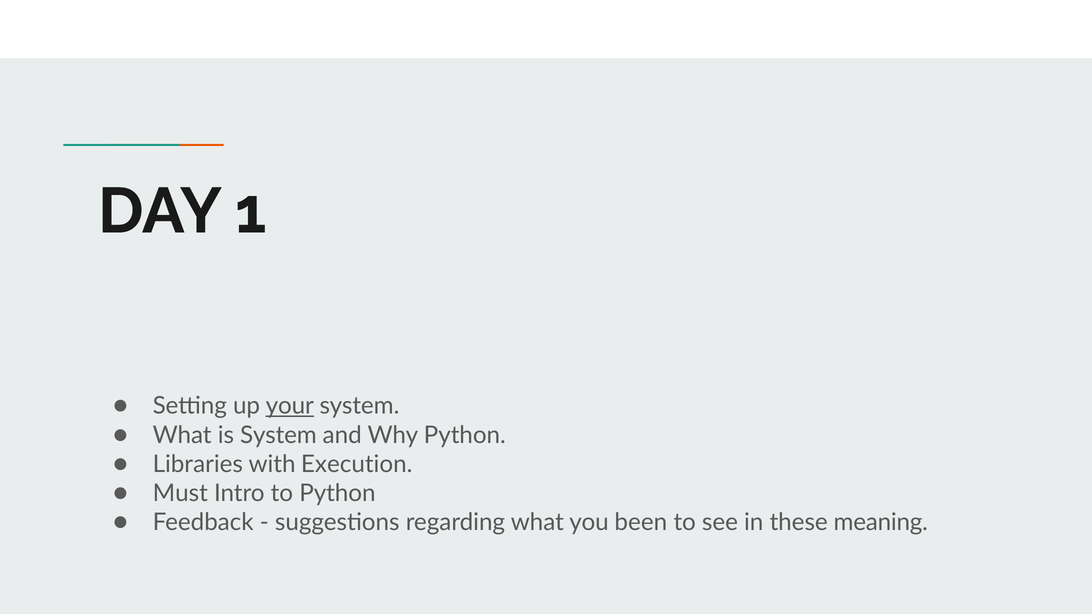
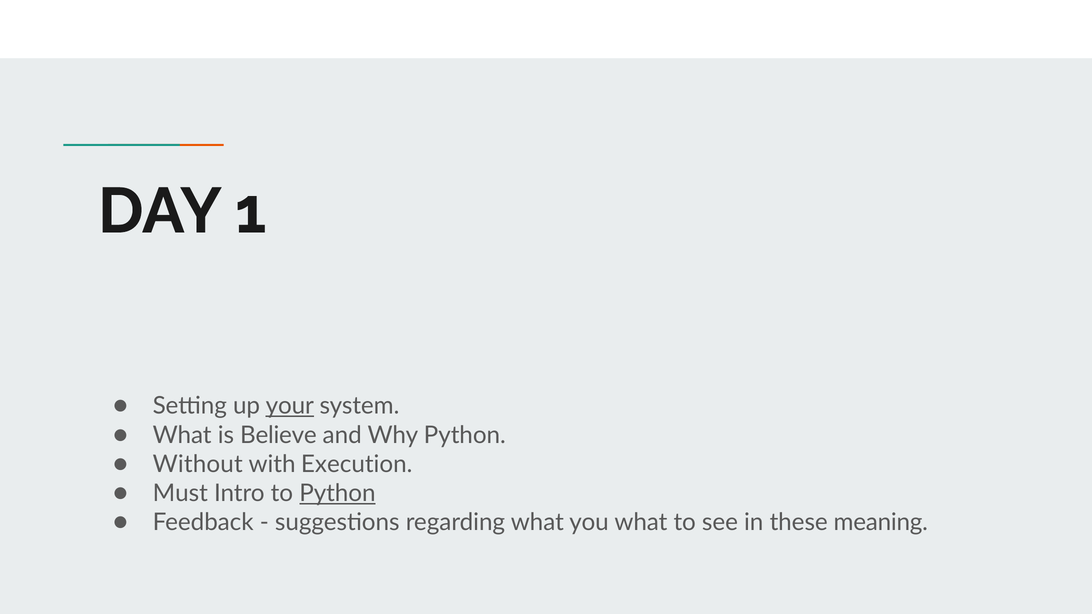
is System: System -> Believe (278, 435)
Libraries: Libraries -> Without (198, 464)
Python underline: none -> present (337, 493)
you been: been -> what (641, 523)
